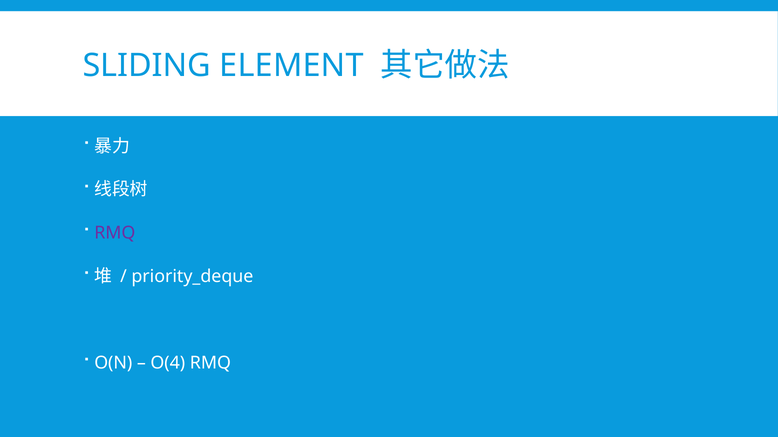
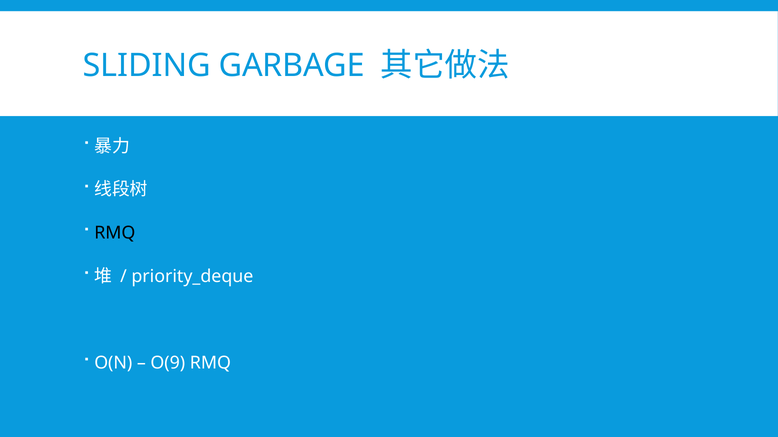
ELEMENT: ELEMENT -> GARBAGE (292, 65)
RMQ colour: purple -> black (115, 233)
O(4: O(4 -> O(9 (168, 363)
